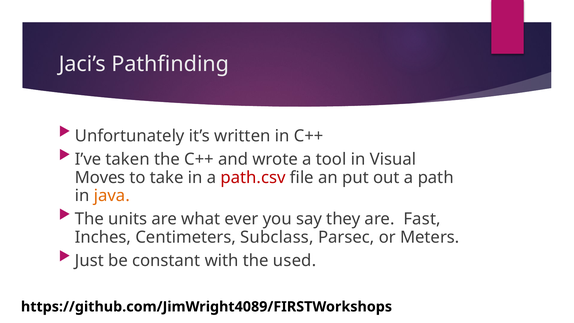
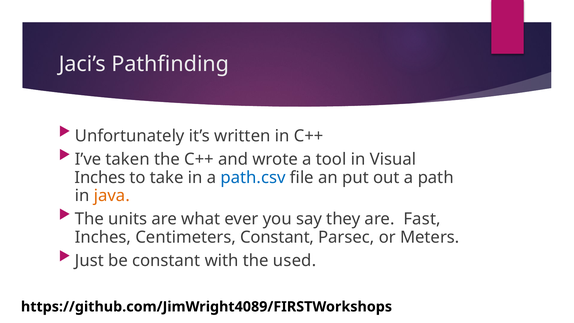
Moves: Moves -> Inches (100, 177)
path.csv colour: red -> blue (253, 177)
Centimeters Subclass: Subclass -> Constant (277, 237)
